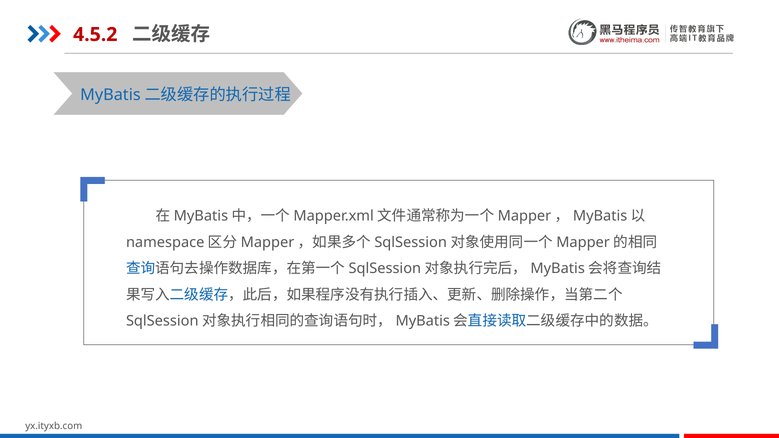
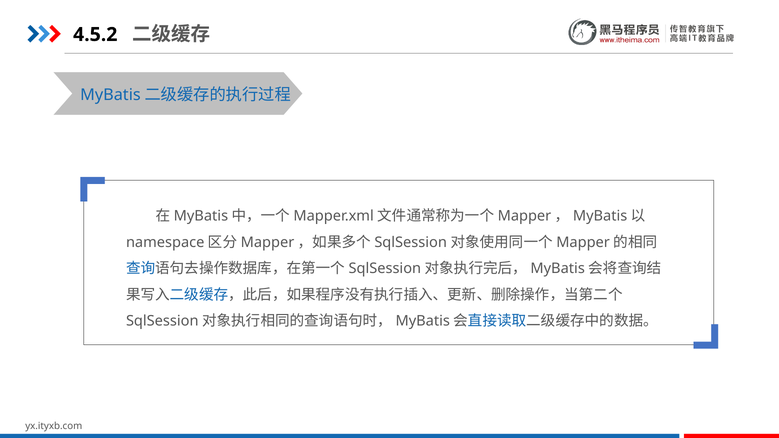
4.5.2 colour: red -> black (95, 35)
